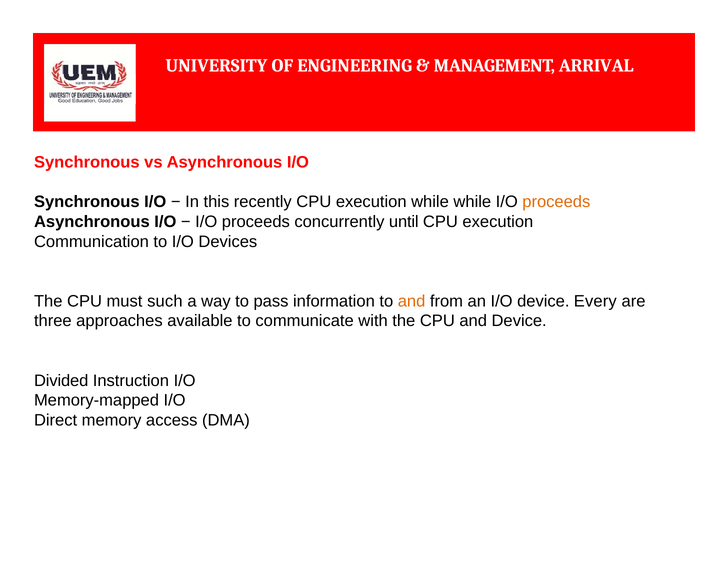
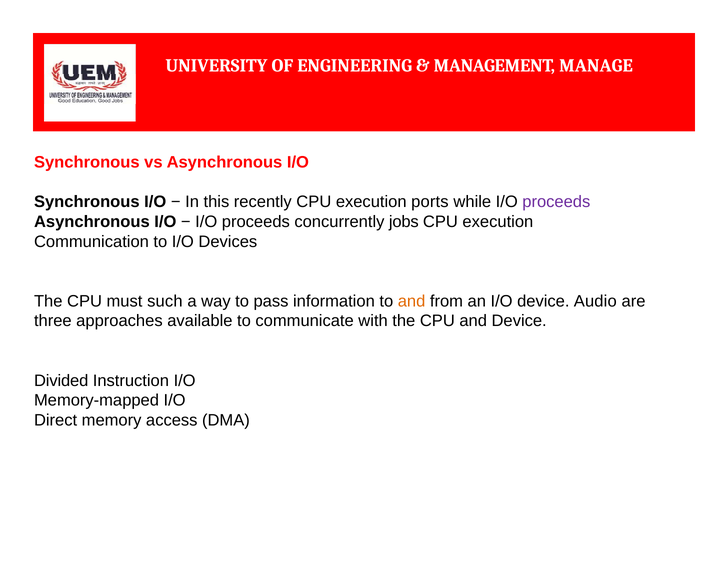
ARRIVAL: ARRIVAL -> MANAGE (596, 65)
execution while: while -> ports (430, 202)
proceeds colour: orange -> purple (556, 202)
until: until -> jobs (404, 221)
Every: Every -> Audio (595, 301)
